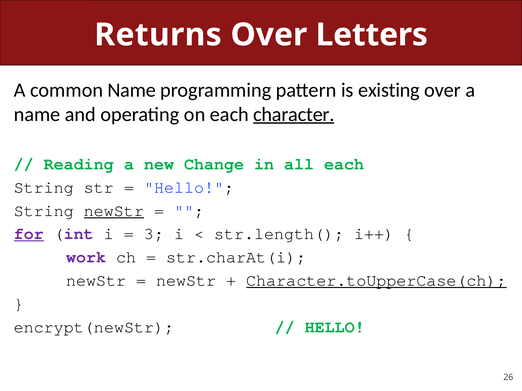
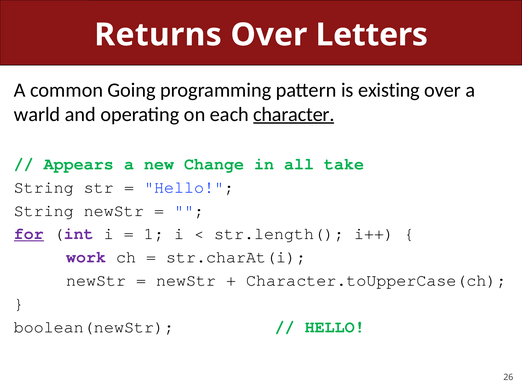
common Name: Name -> Going (132, 90)
name: name -> warld (37, 115)
Reading: Reading -> Appears (79, 164)
all each: each -> take (344, 164)
newStr underline: present -> none (114, 211)
3: 3 -> 1 (154, 234)
Character.toUpperCase(ch underline: present -> none (376, 281)
encrypt(newStr: encrypt(newStr -> boolean(newStr (94, 327)
